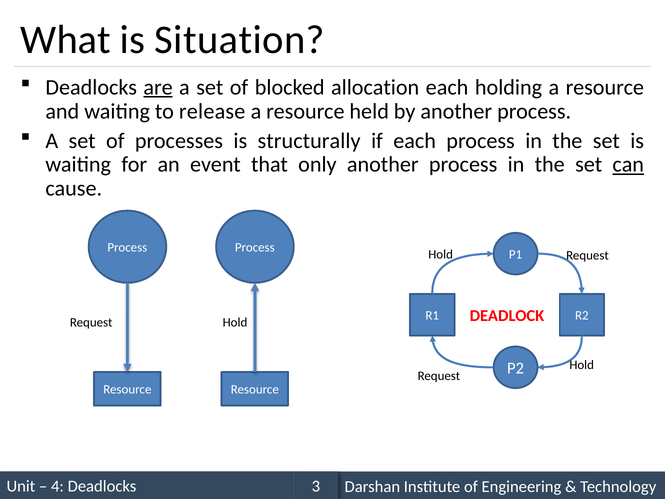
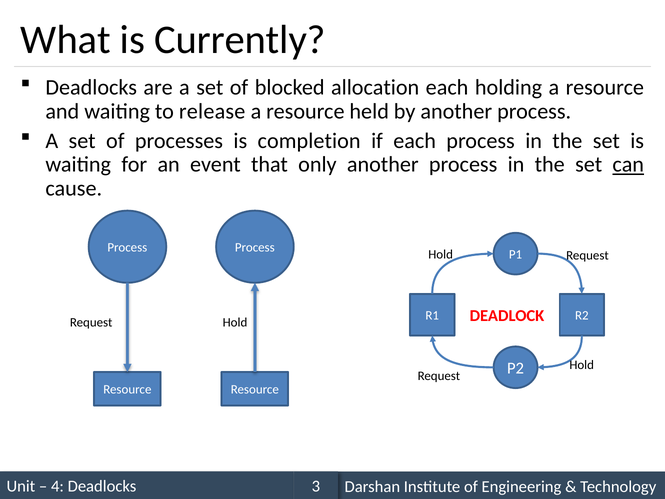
Situation: Situation -> Currently (240, 40)
are underline: present -> none (158, 87)
structurally: structurally -> completion (309, 141)
